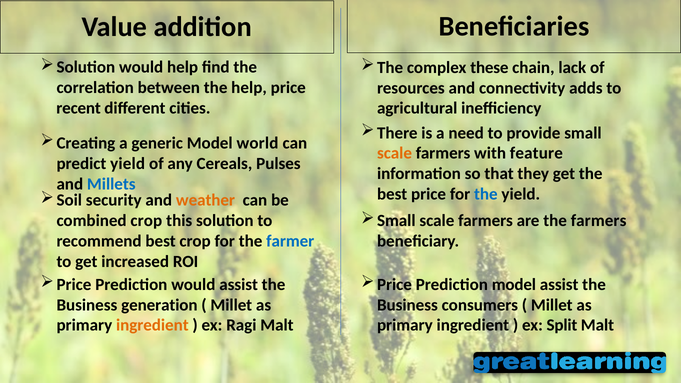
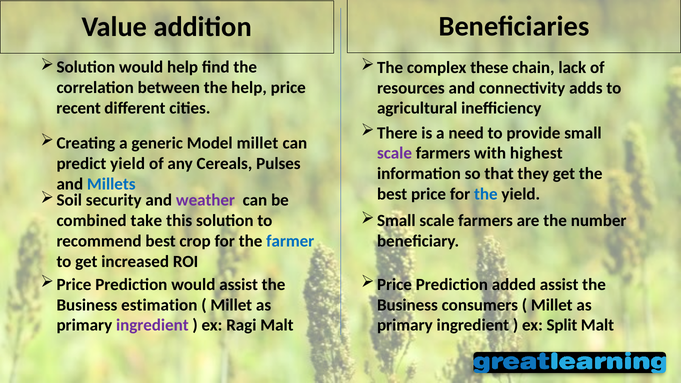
Model world: world -> millet (257, 143)
scale colour: orange -> purple (394, 153)
feature: feature -> highest (536, 153)
weather colour: orange -> purple (206, 200)
the farmers: farmers -> number (599, 221)
combined crop: crop -> take (146, 221)
Prediction model: model -> added (514, 285)
generation: generation -> estimation (159, 305)
ingredient colour: orange -> purple (152, 325)
